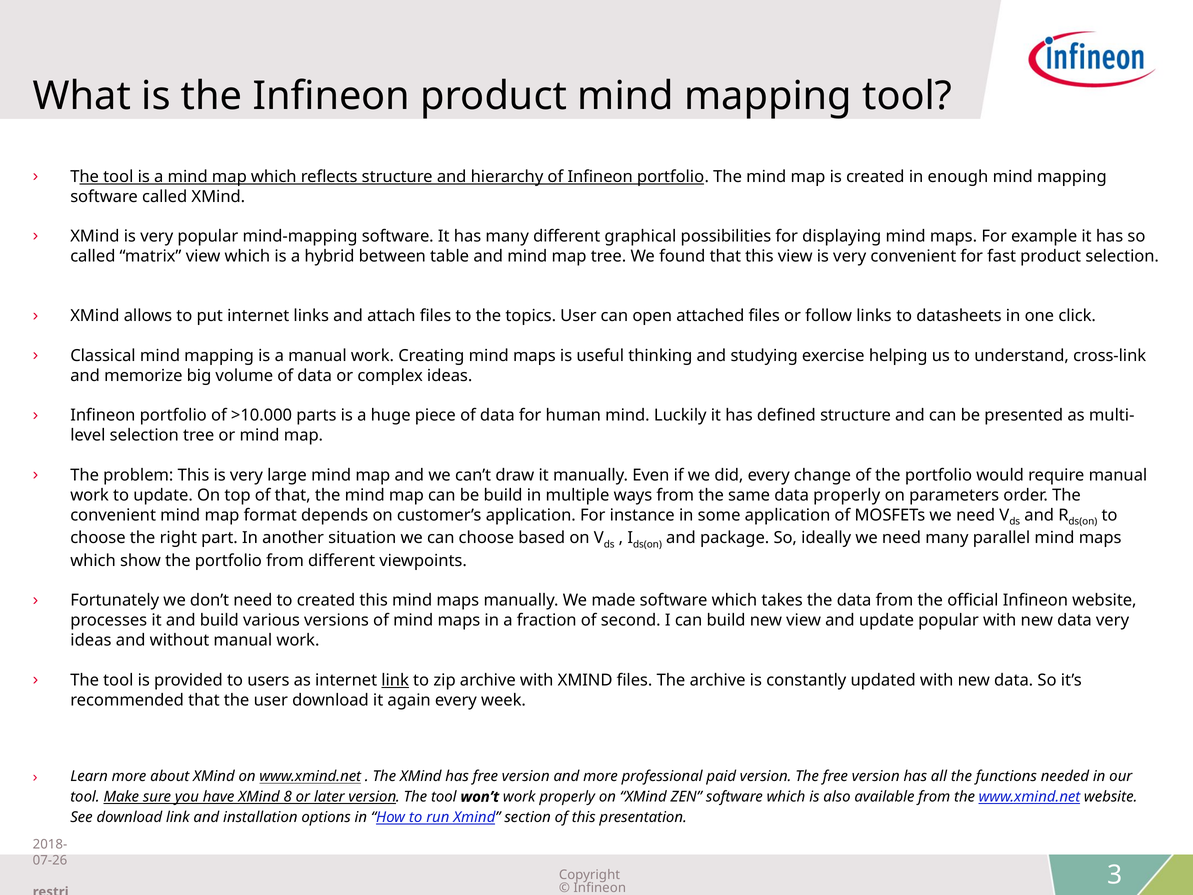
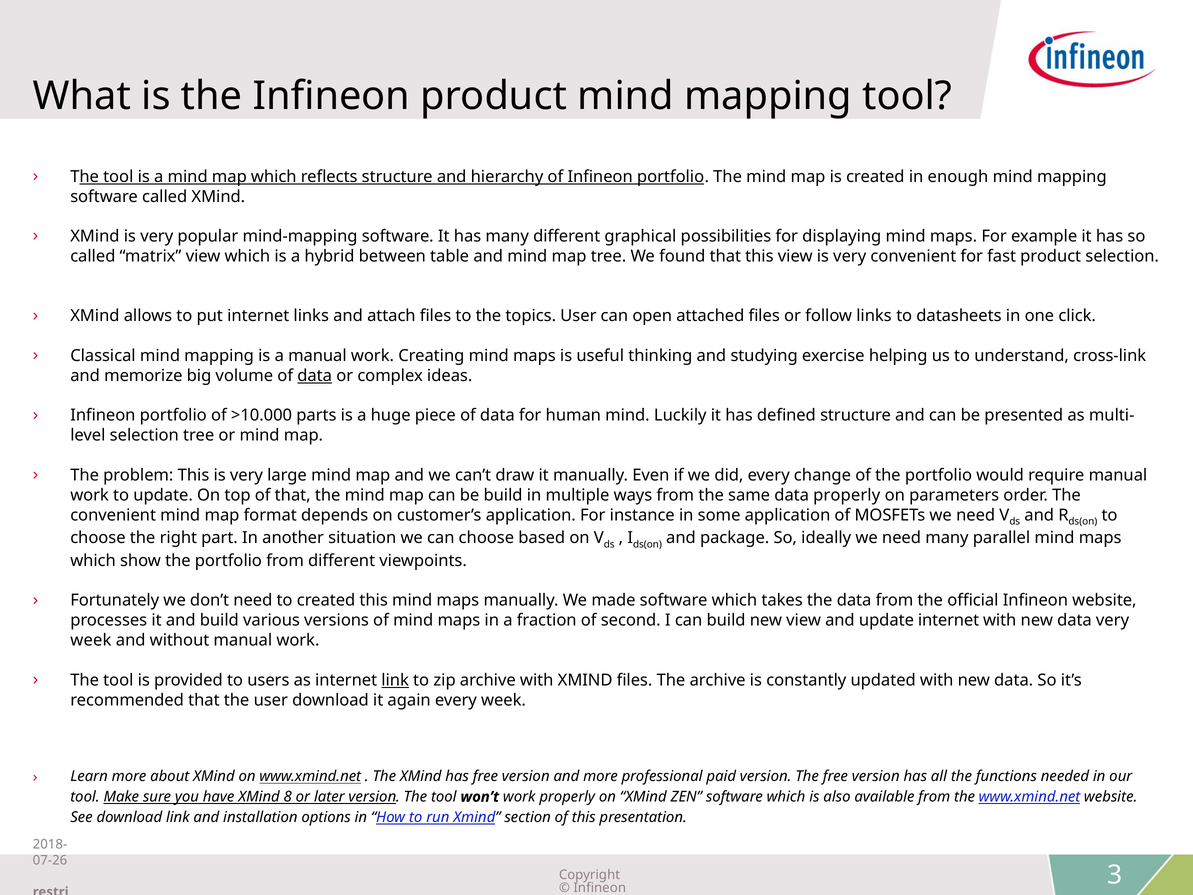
data underline: none -> present (315, 376)
update popular: popular -> internet (949, 620)
ideas: ideas -> week (91, 640)
